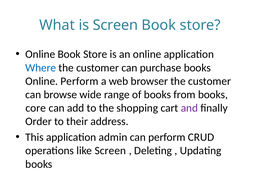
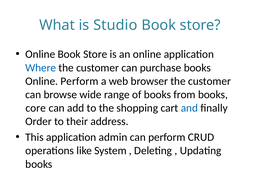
is Screen: Screen -> Studio (115, 25)
and colour: purple -> blue (189, 108)
like Screen: Screen -> System (110, 151)
